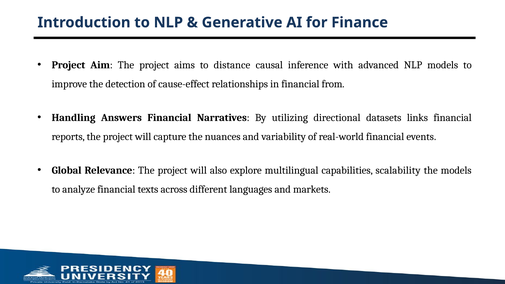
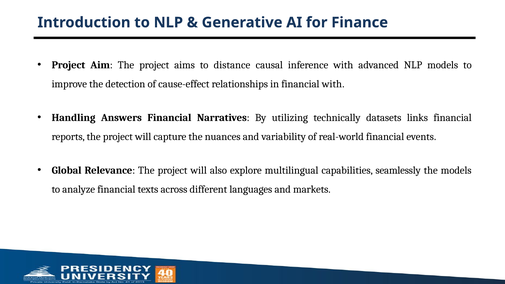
financial from: from -> with (332, 84)
directional: directional -> technically (337, 118)
scalability: scalability -> seamlessly (398, 170)
